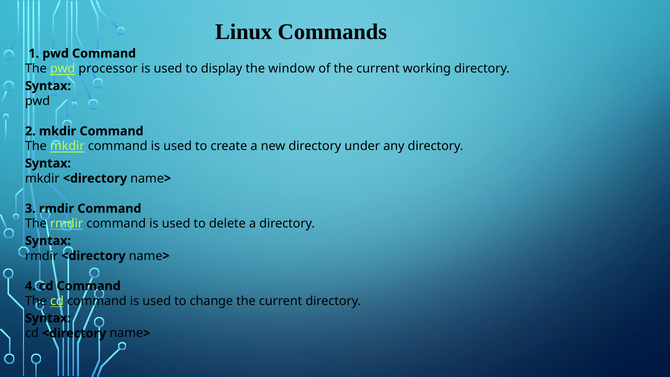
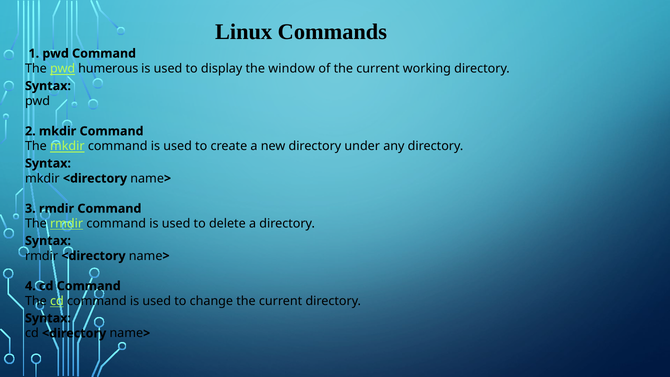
processor: processor -> humerous (108, 69)
